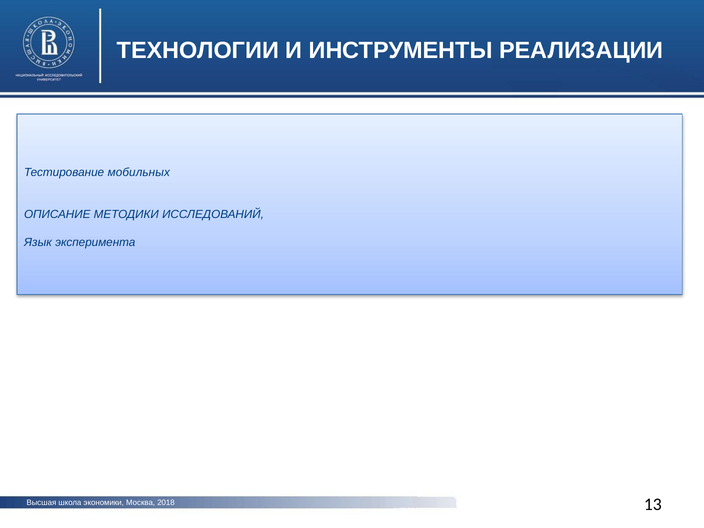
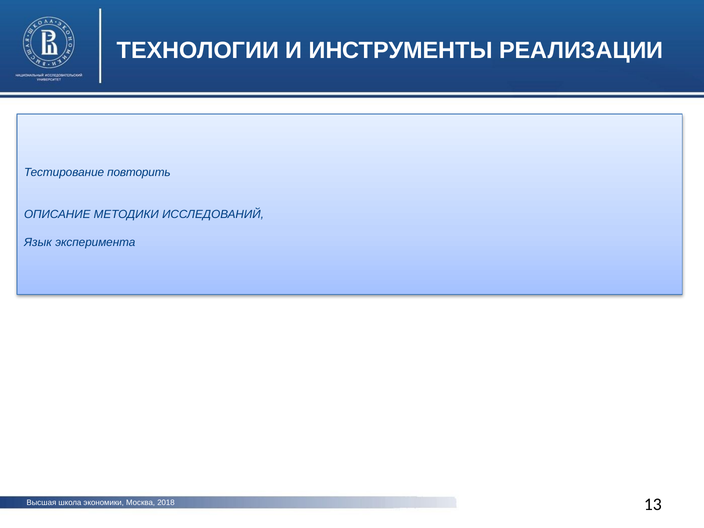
мобильных: мобильных -> повторить (139, 172)
